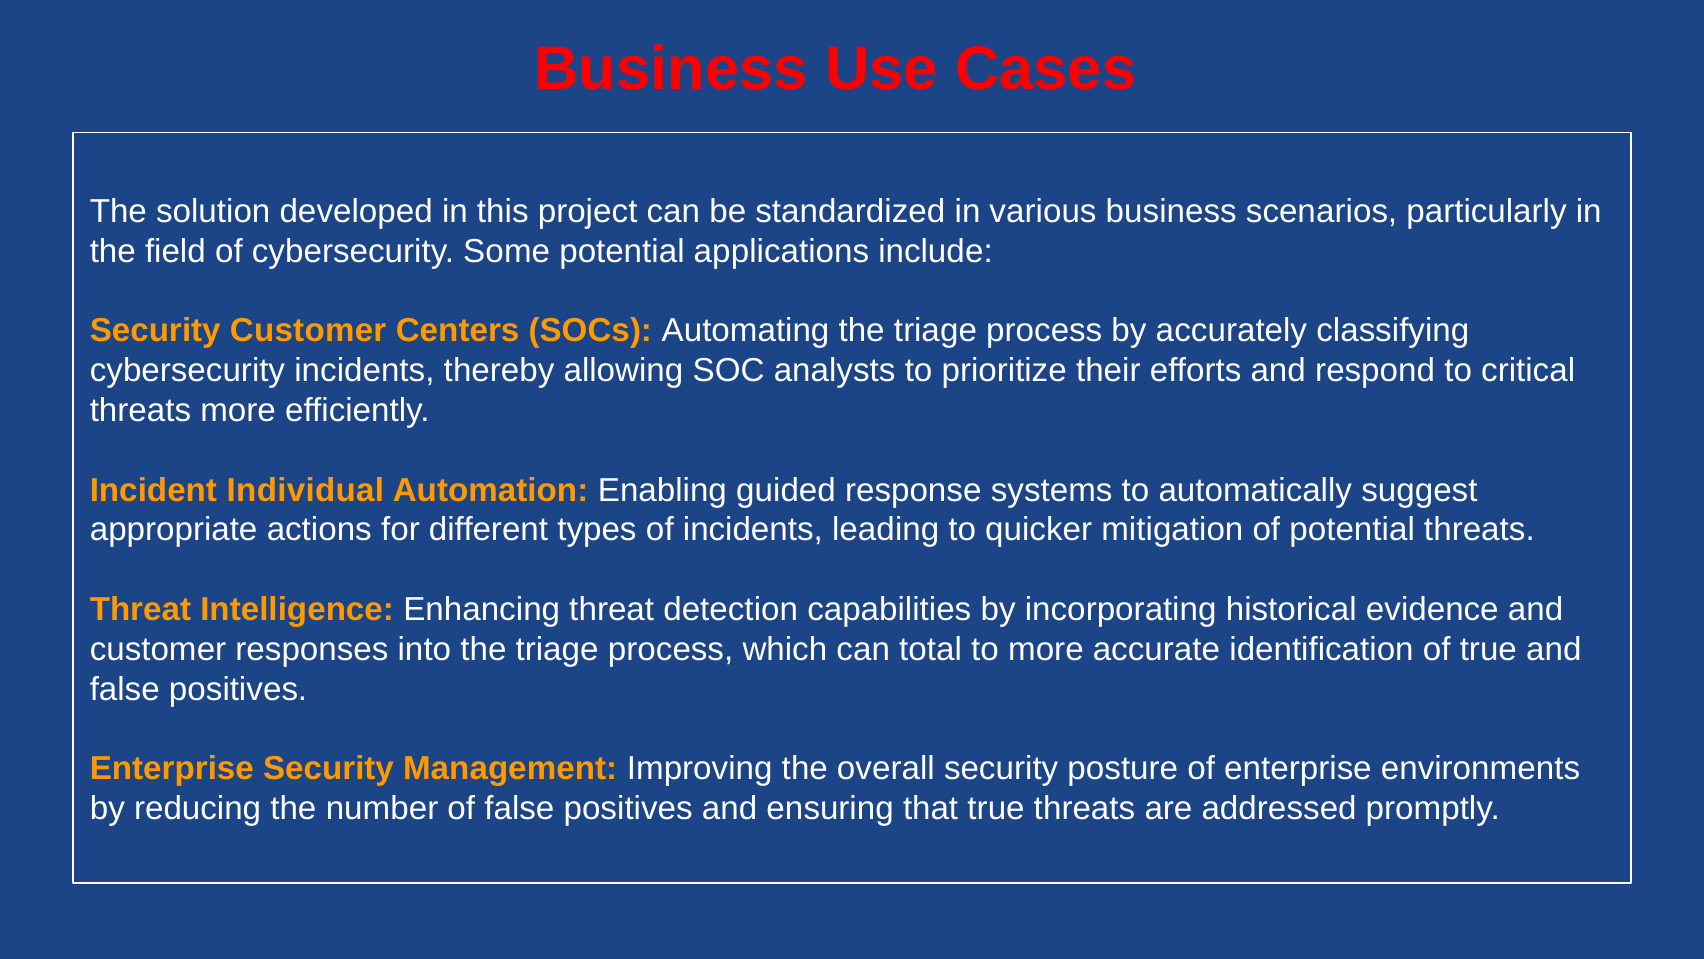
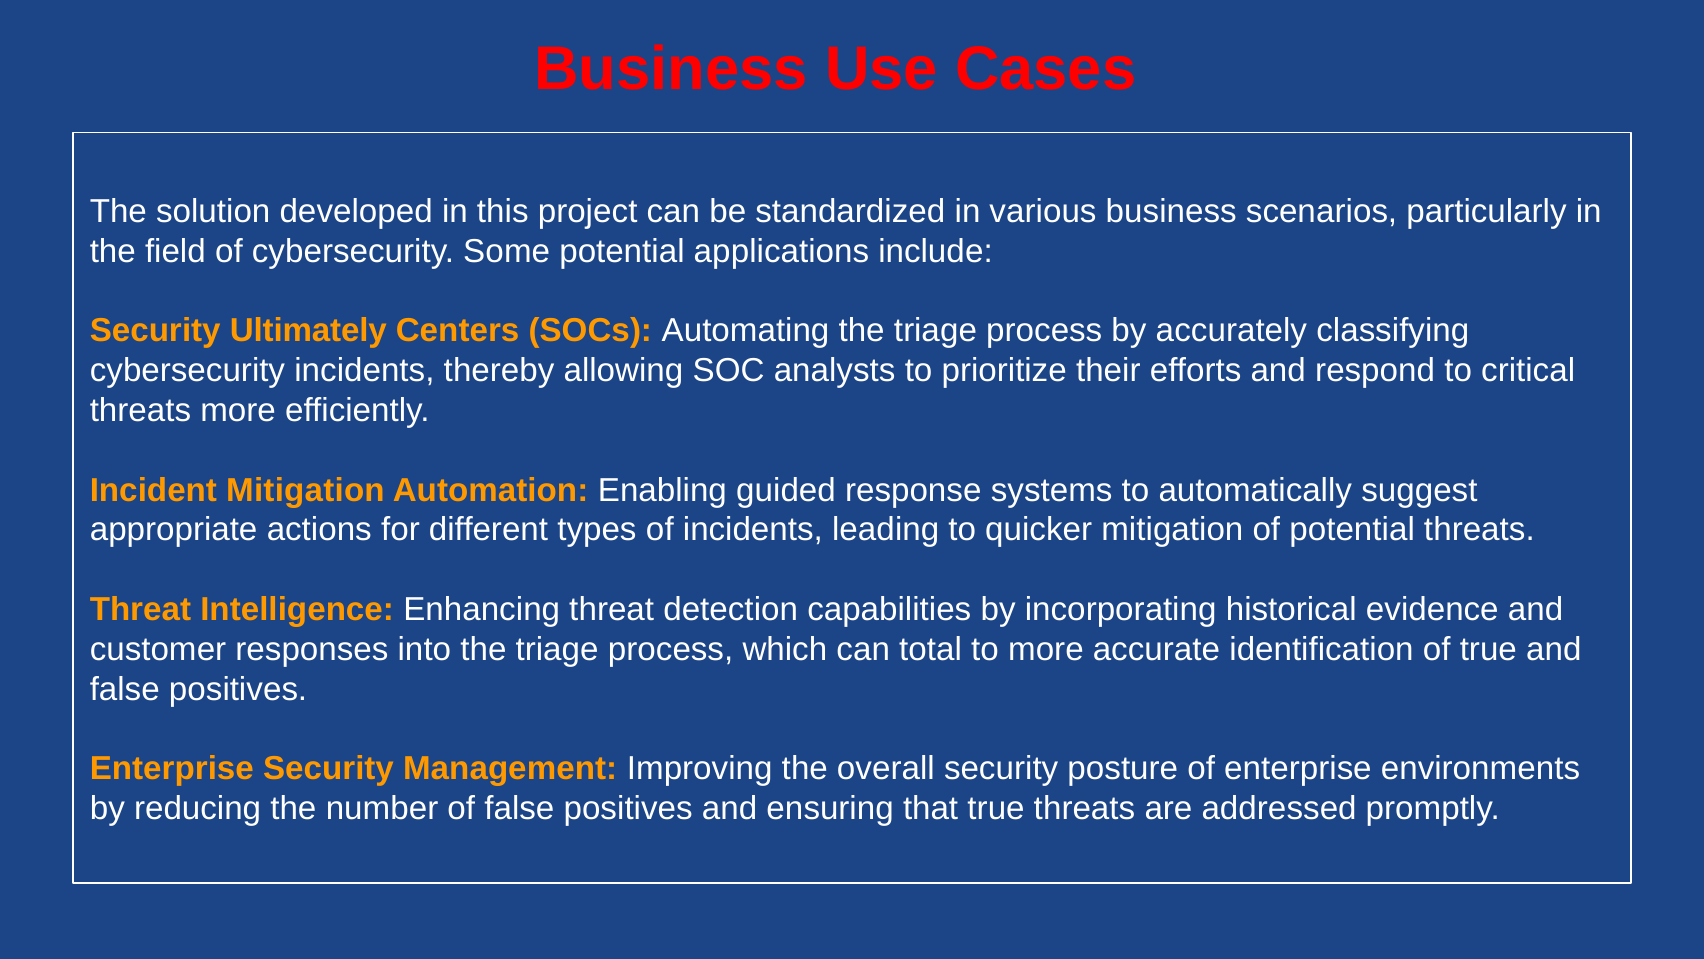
Security Customer: Customer -> Ultimately (308, 331)
Incident Individual: Individual -> Mitigation (305, 490)
